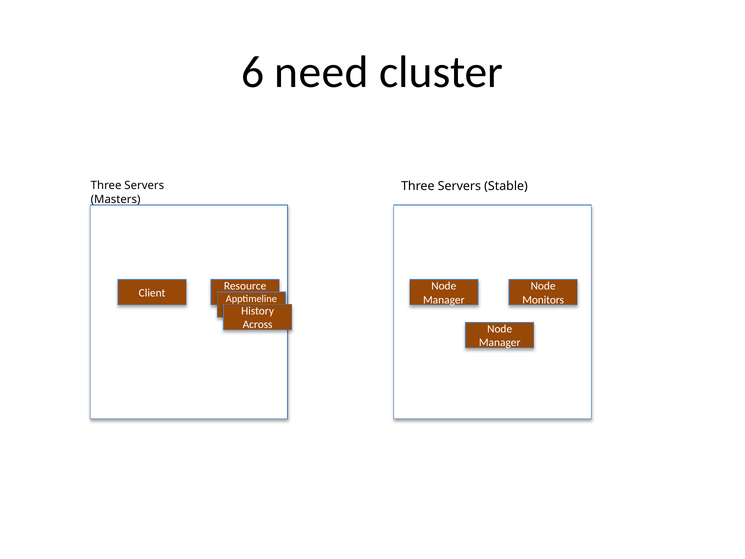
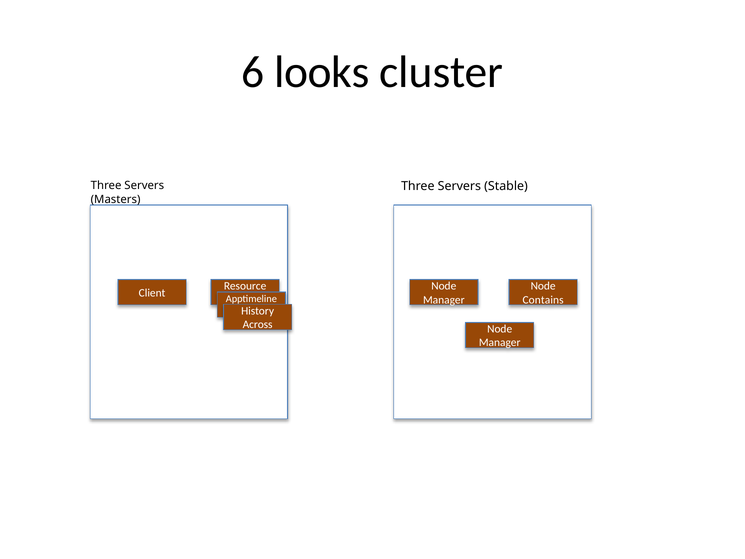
need: need -> looks (322, 72)
Monitors: Monitors -> Contains (543, 300)
